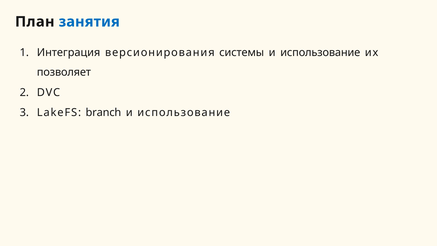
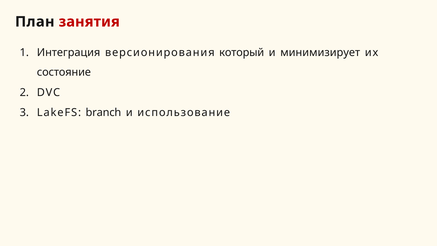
занятия colour: blue -> red (89, 22)
системы: системы -> который (242, 52)
использование: использование -> минимизирует (320, 52)
позволяет: позволяет -> состояние (64, 72)
